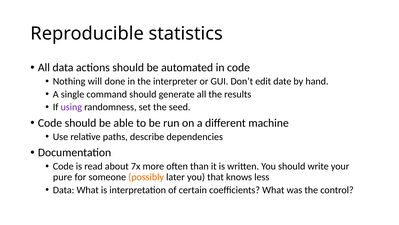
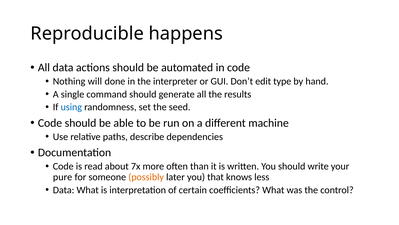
statistics: statistics -> happens (186, 34)
date: date -> type (282, 81)
using colour: purple -> blue (71, 107)
